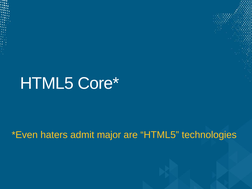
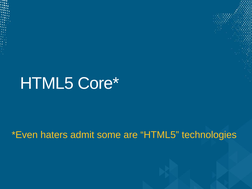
major: major -> some (109, 135)
